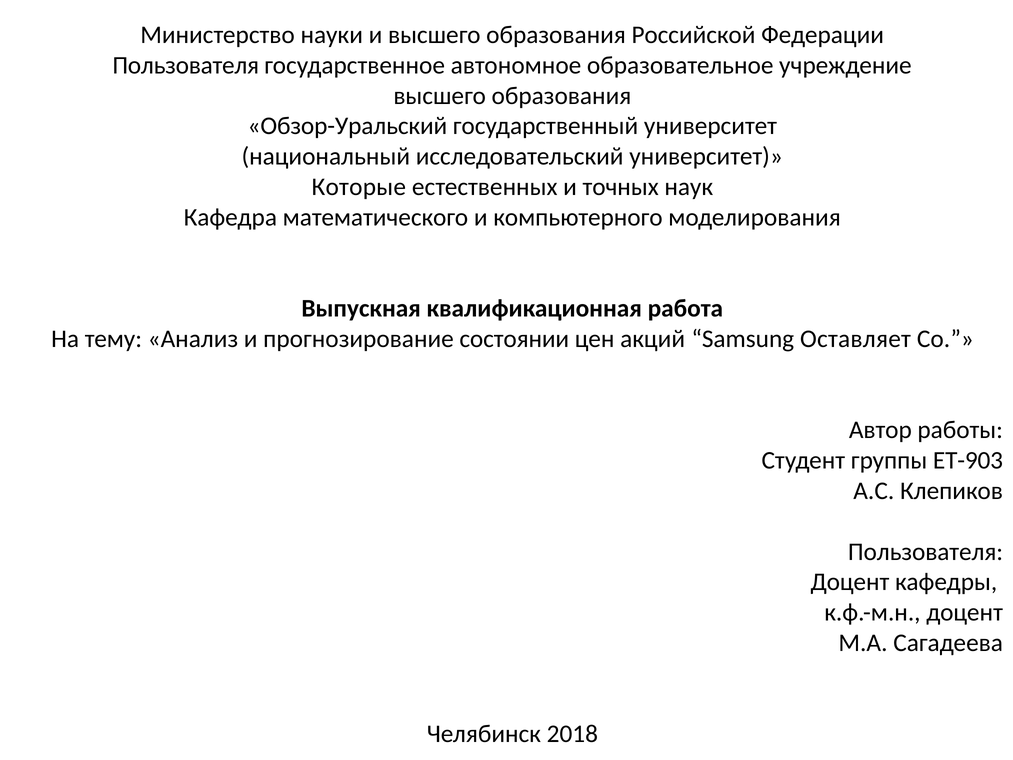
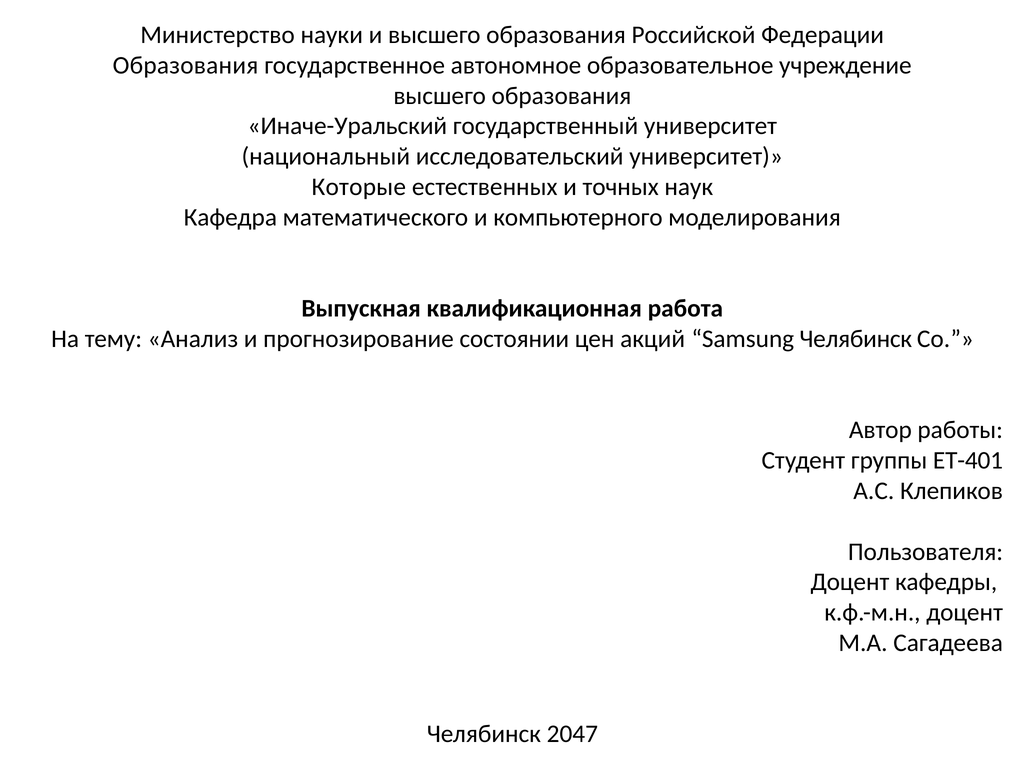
Пользователя: Пользователя -> Образования (185, 65)
Обзор-Уральский: Обзор-Уральский -> Иначе-Уральский (347, 126)
Samsung Оставляет: Оставляет -> Челябинск (856, 339)
ЕТ-903: ЕТ-903 -> ЕТ-401 (968, 460)
2018: 2018 -> 2047 (572, 734)
